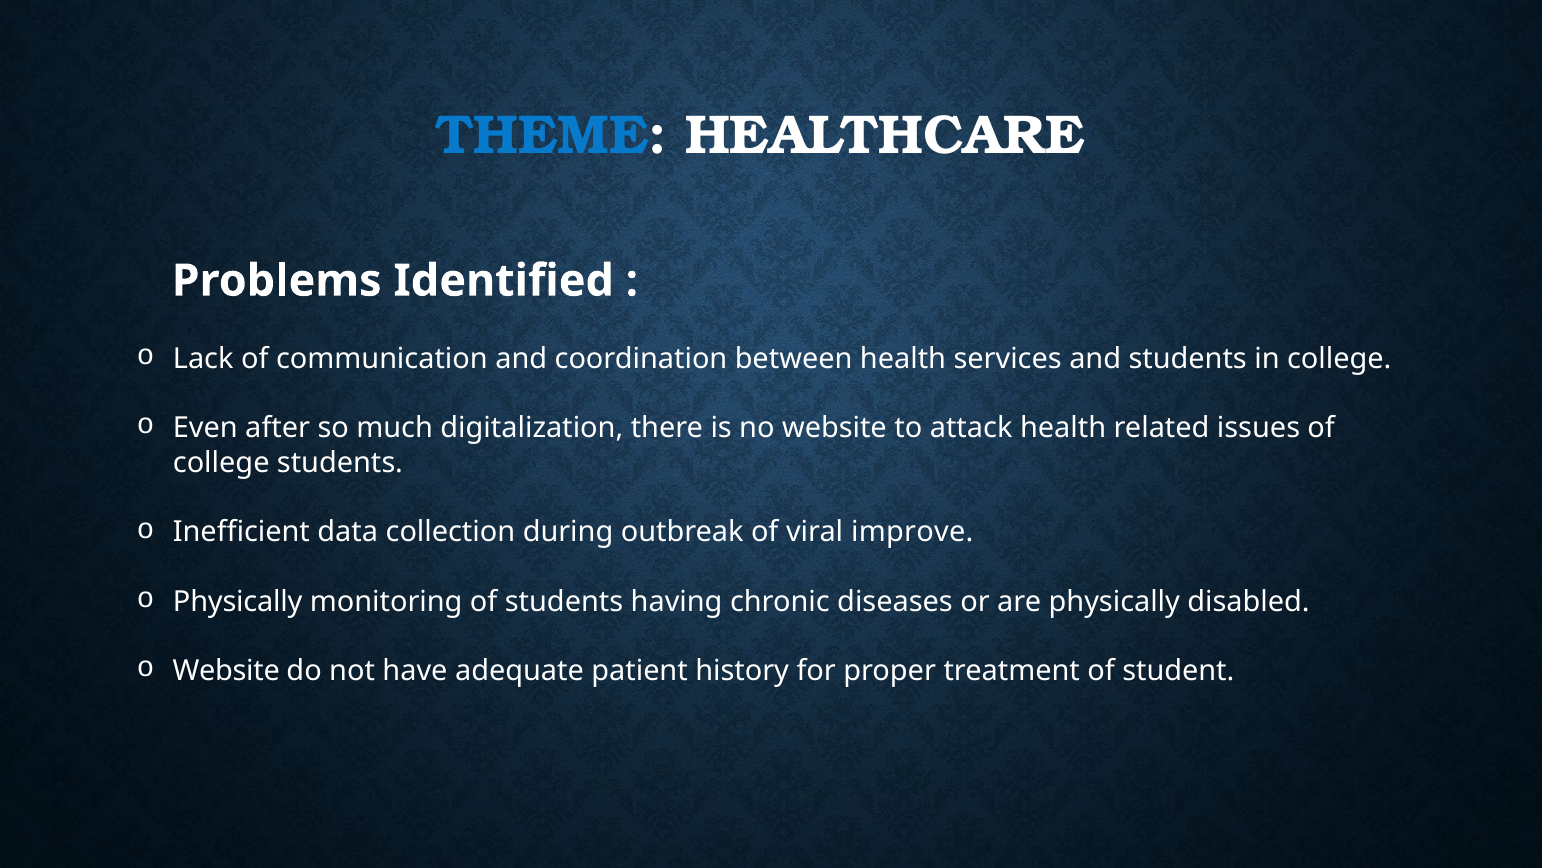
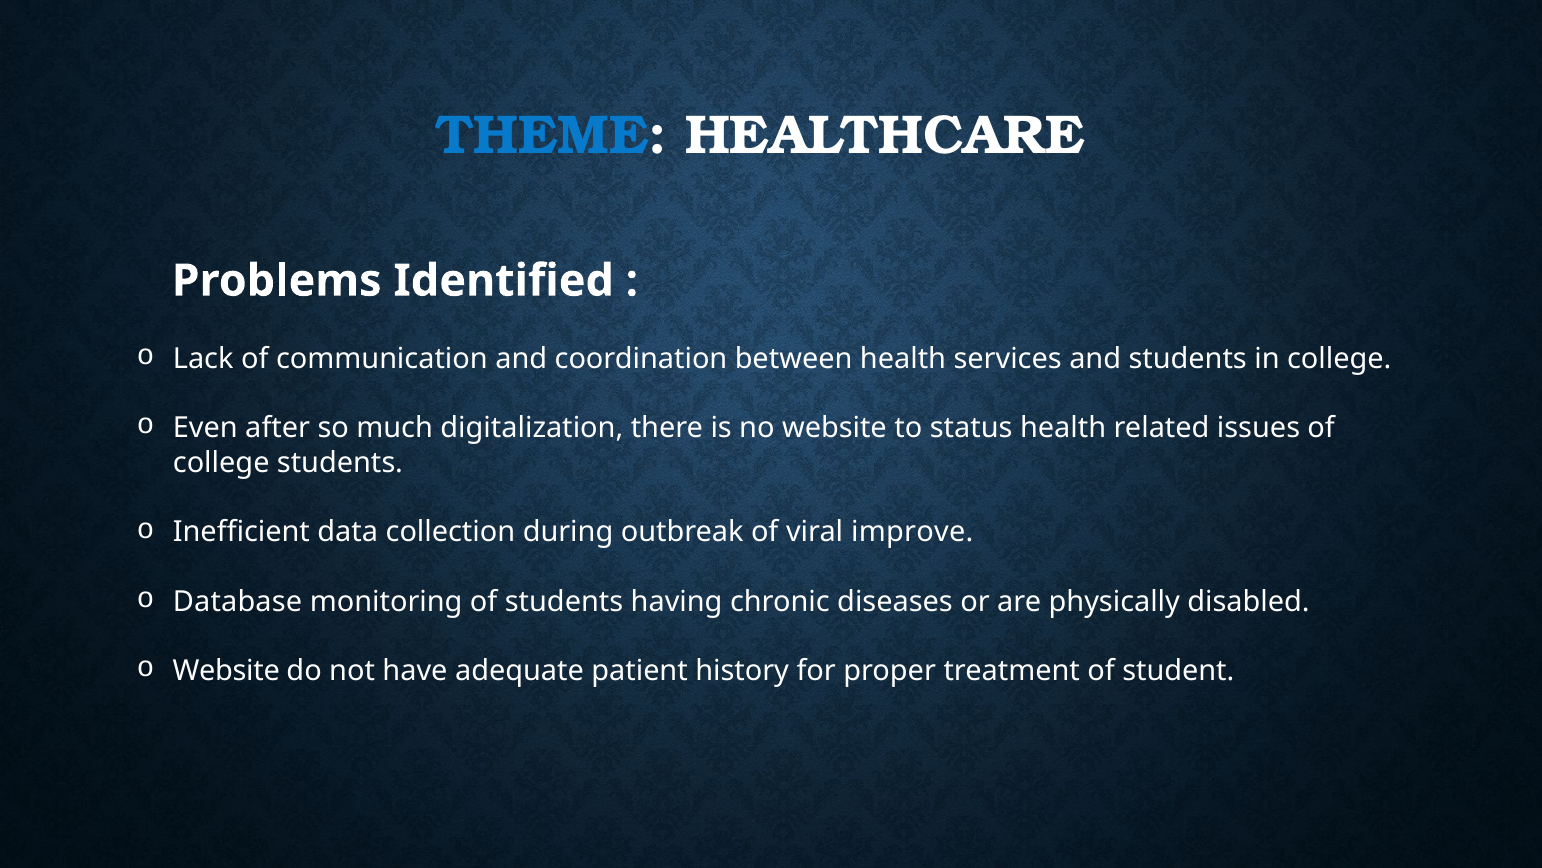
attack: attack -> status (971, 428)
Physically: Physically -> Database (238, 601)
